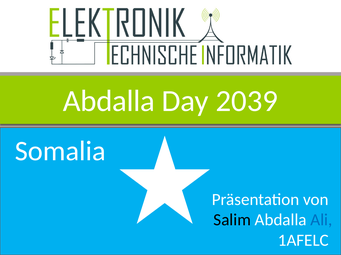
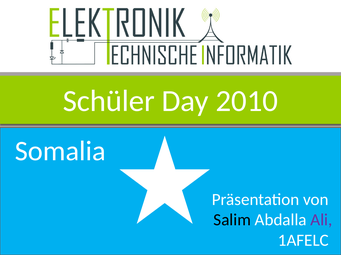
Abdalla: Abdalla -> Schüler (109, 101)
2039: 2039 -> 2010 (247, 101)
Ali colour: blue -> purple (321, 221)
